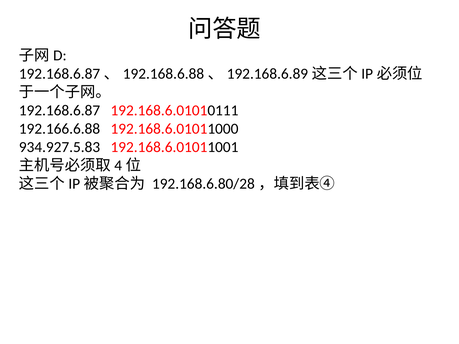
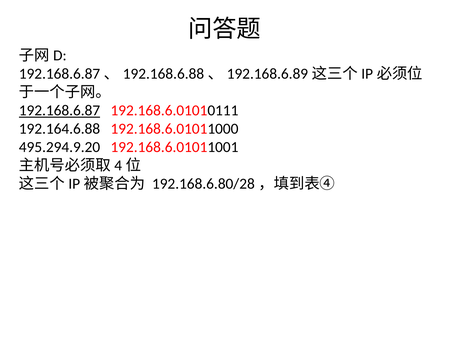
192.168.6.87 underline: none -> present (59, 111)
192.166.6.88: 192.166.6.88 -> 192.164.6.88 (59, 129)
934.927.5.83: 934.927.5.83 -> 495.294.9.20 (59, 147)
